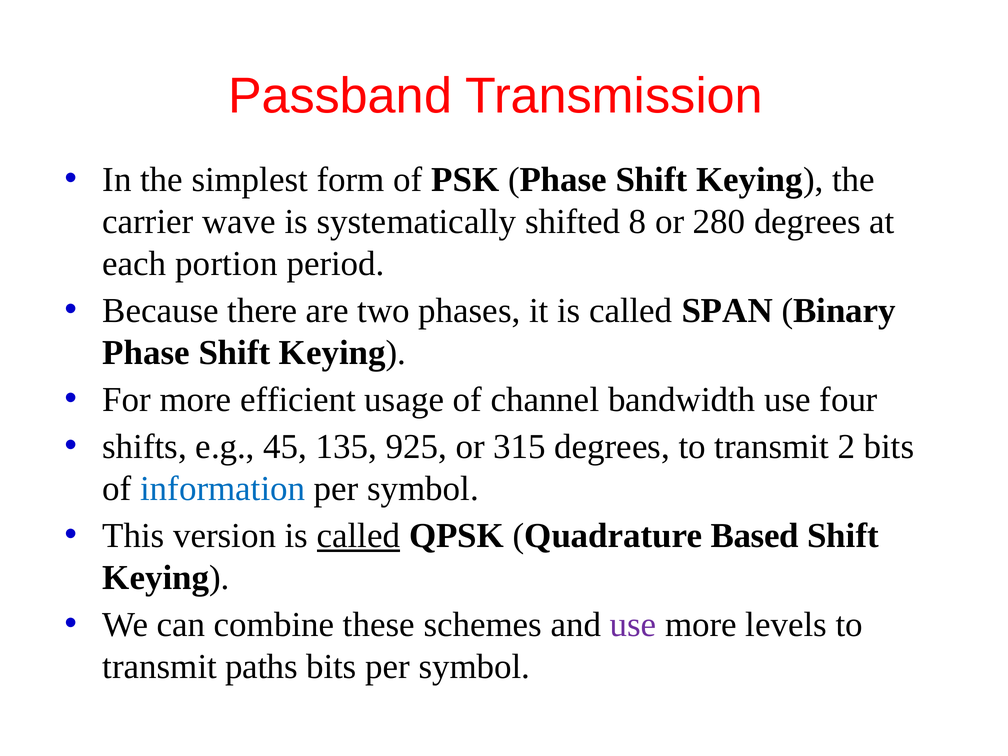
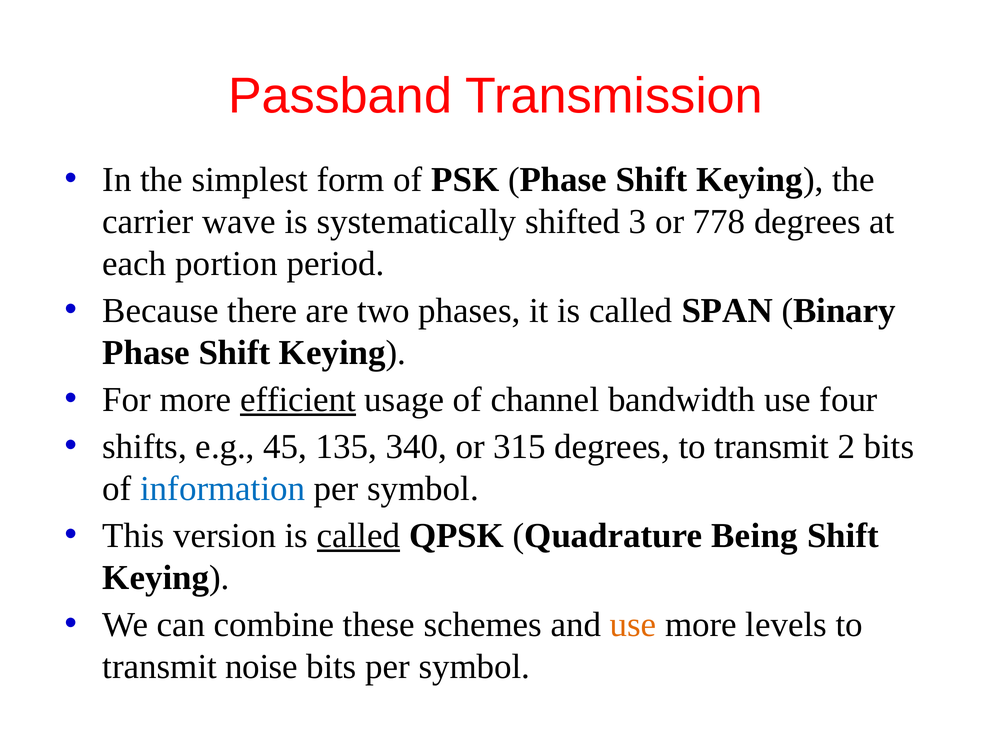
8: 8 -> 3 (638, 222)
280: 280 -> 778 (719, 222)
efficient underline: none -> present (298, 400)
925: 925 -> 340 (416, 447)
Based: Based -> Being (754, 536)
use colour: purple -> orange (633, 625)
paths: paths -> noise (262, 667)
